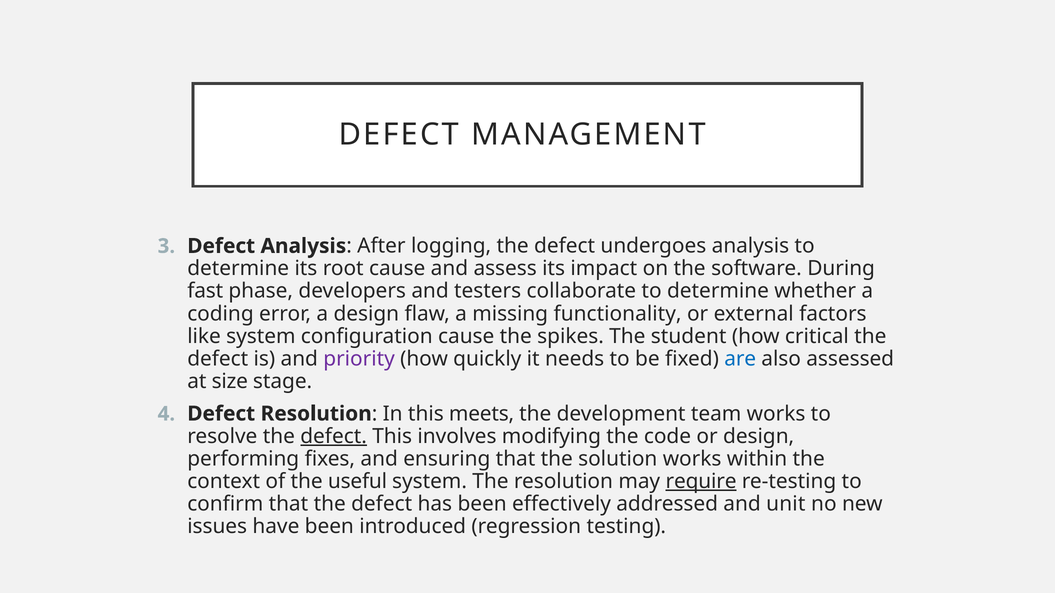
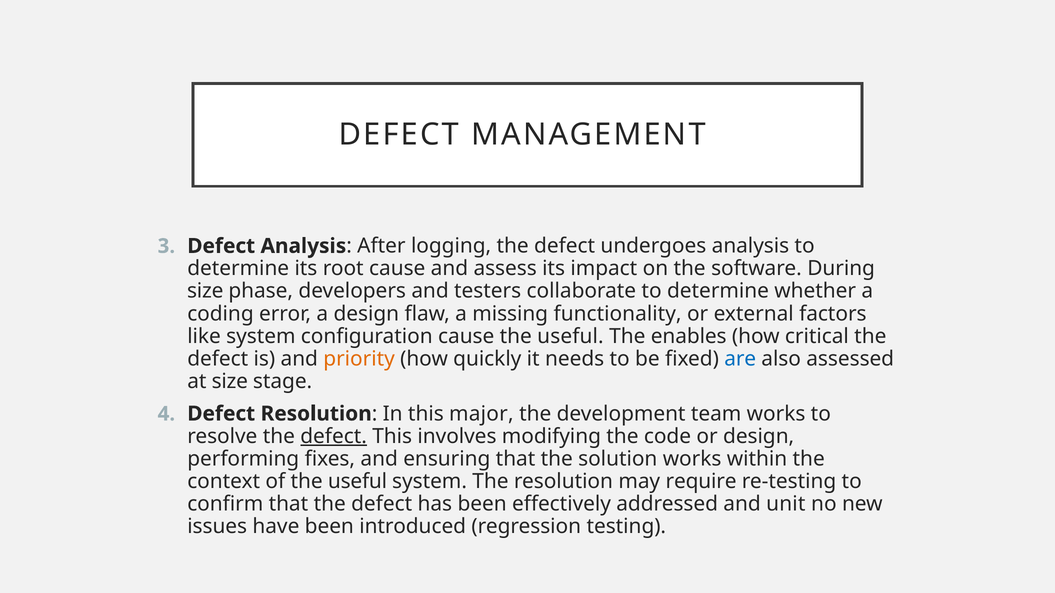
fast: fast -> size (205, 291)
cause the spikes: spikes -> useful (570, 336)
student: student -> enables (689, 336)
priority colour: purple -> orange (359, 359)
meets: meets -> major (481, 414)
require underline: present -> none (701, 482)
